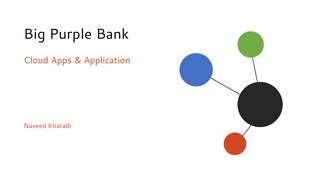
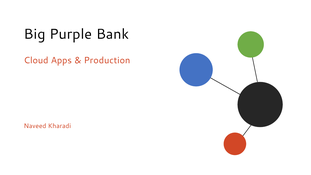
Application: Application -> Production (107, 60)
